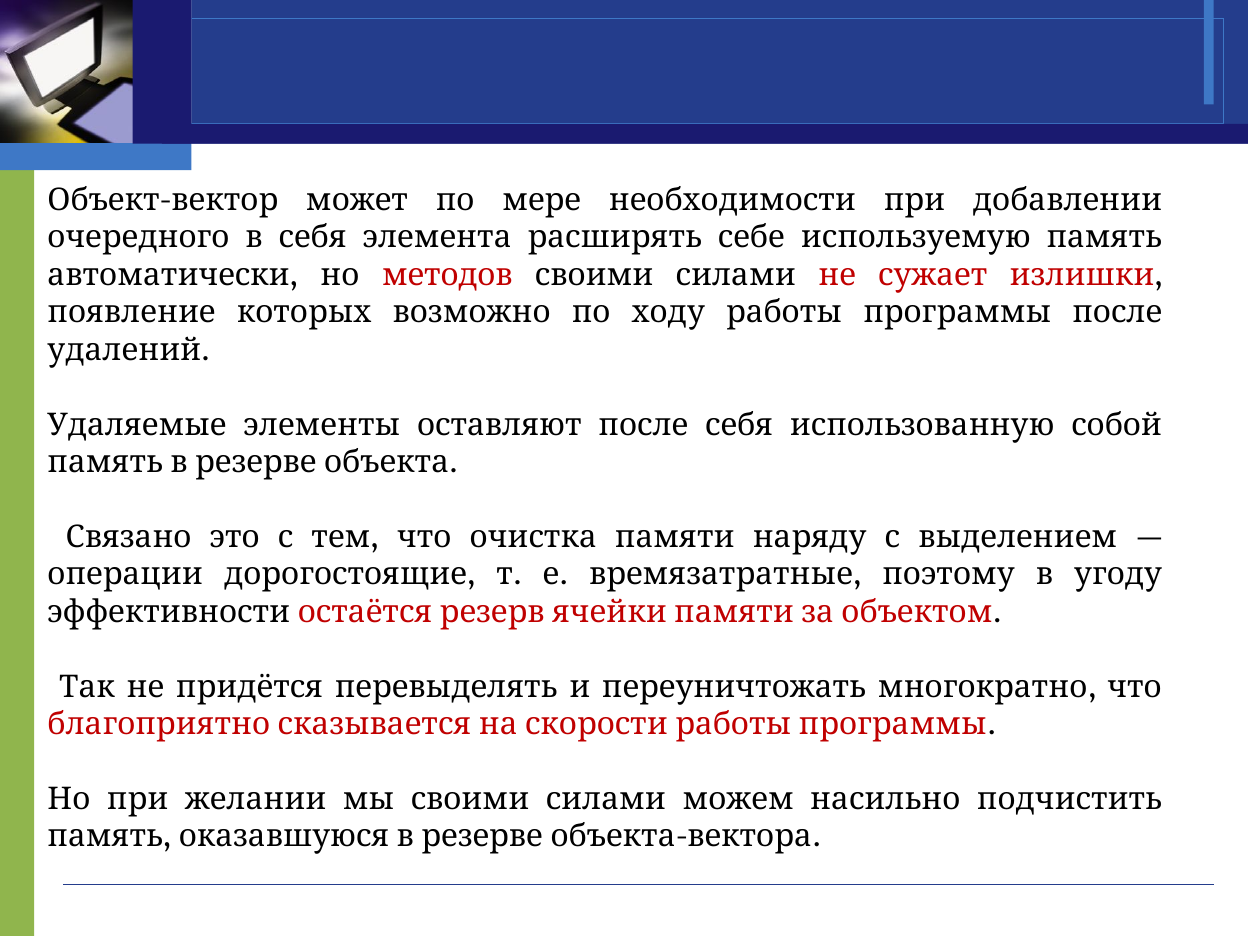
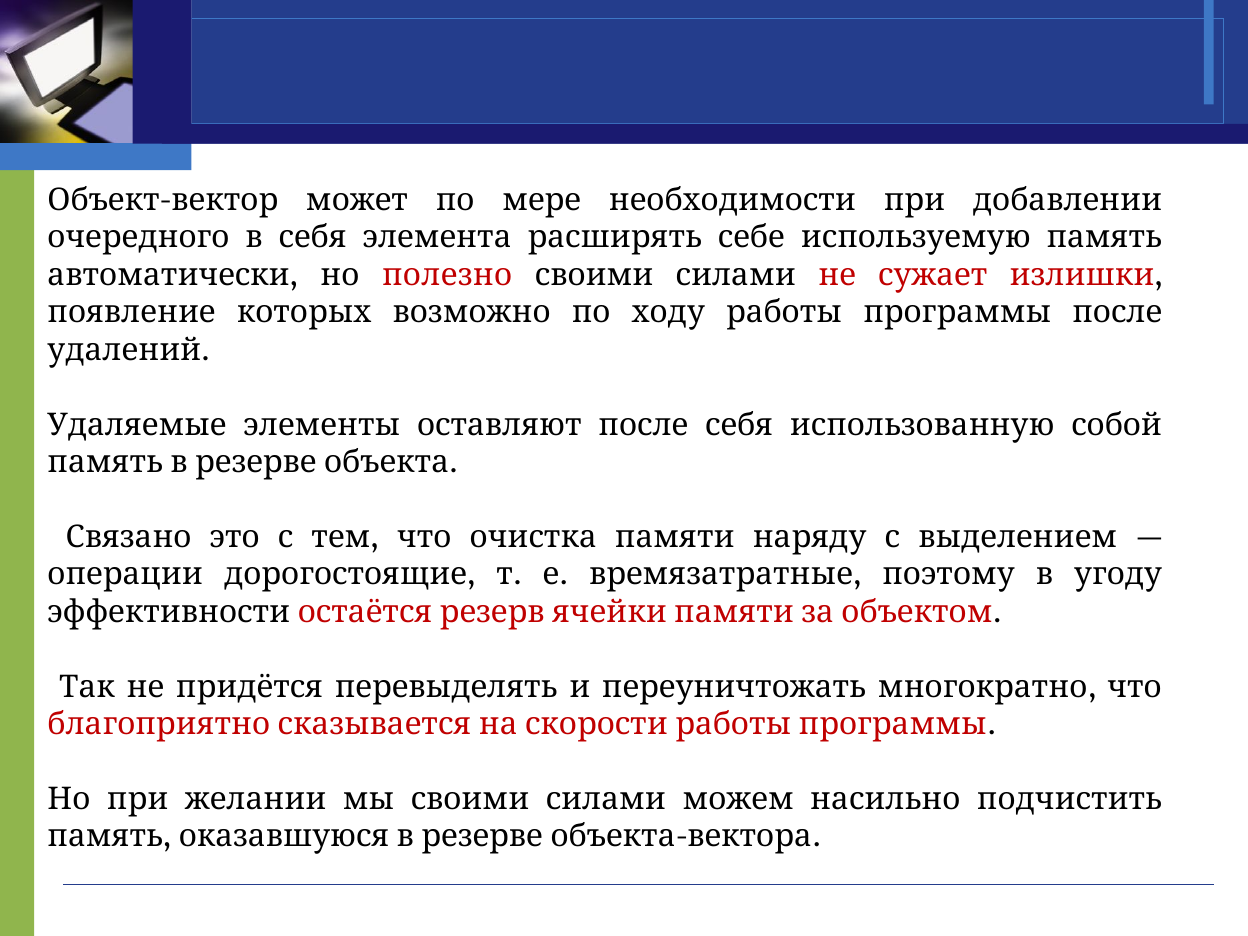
методов: методов -> полезно (447, 275)
